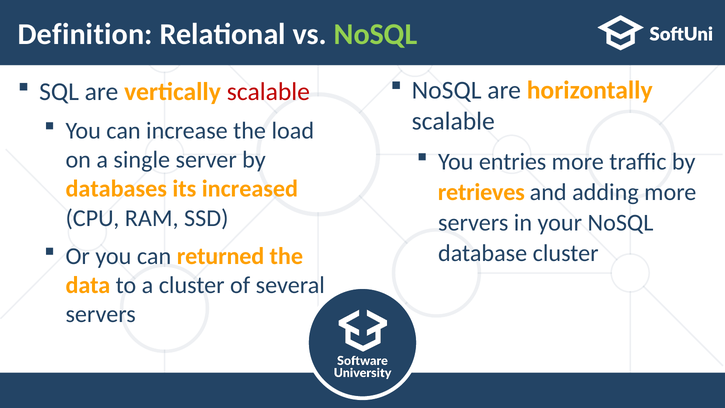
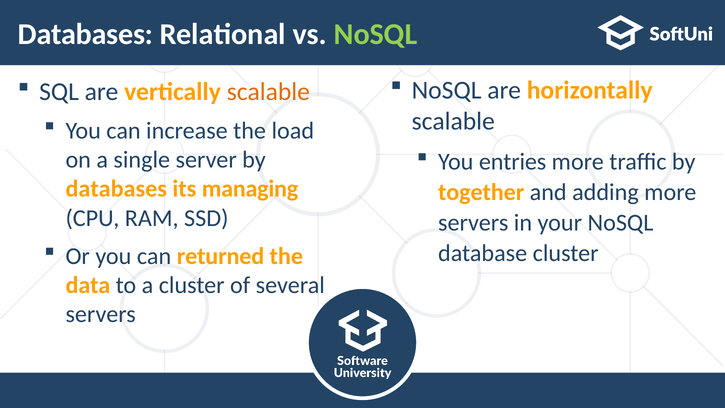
Definition: Definition -> Databases (85, 34)
scalable colour: red -> orange (268, 92)
increased: increased -> managing (250, 189)
retrieves: retrieves -> together (481, 192)
